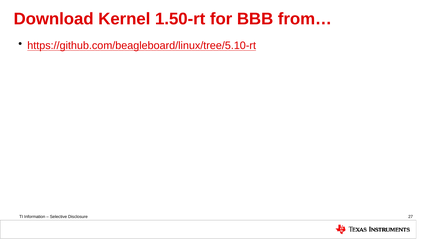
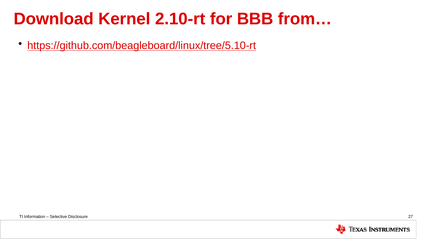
1.50-rt: 1.50-rt -> 2.10-rt (180, 19)
